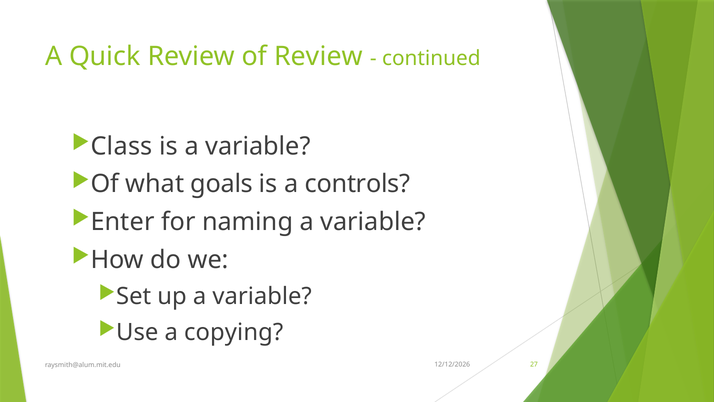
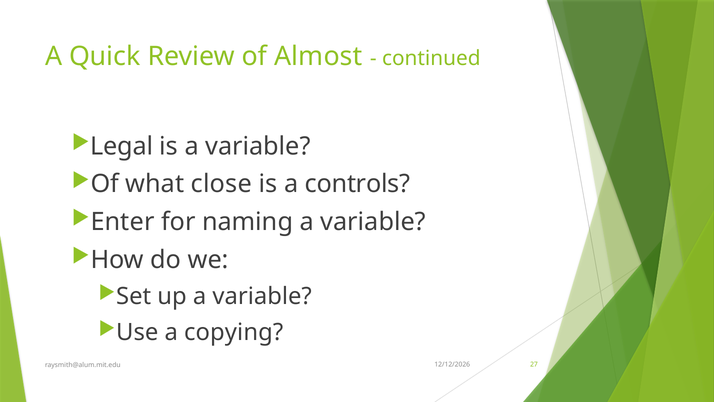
of Review: Review -> Almost (318, 56)
Class: Class -> Legal (122, 146)
goals: goals -> close (221, 184)
